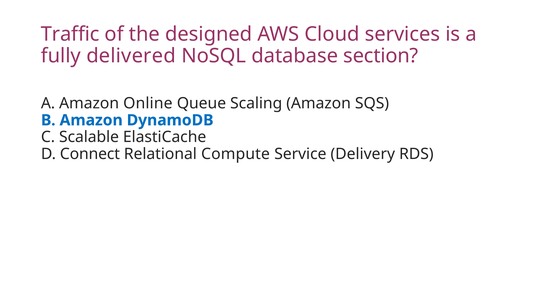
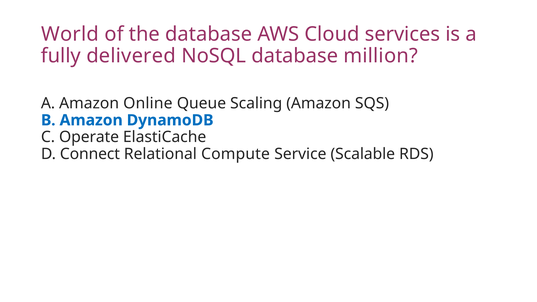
Traffic: Traffic -> World (70, 34)
the designed: designed -> database (209, 34)
section: section -> million (381, 56)
Scalable: Scalable -> Operate (89, 137)
Delivery: Delivery -> Scalable (363, 154)
